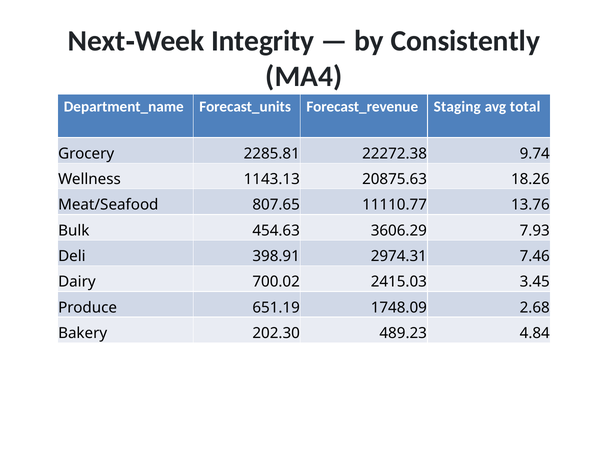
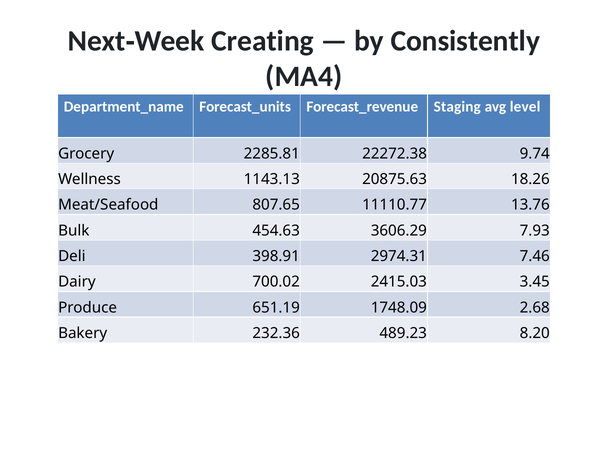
Integrity: Integrity -> Creating (263, 41)
total: total -> level (525, 107)
202.30: 202.30 -> 232.36 (276, 333)
4.84: 4.84 -> 8.20 (535, 333)
